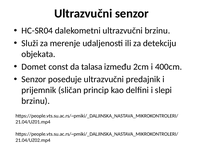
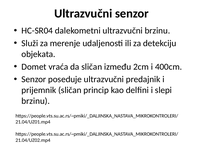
const: const -> vraća (58, 67)
da talasa: talasa -> sličan (92, 67)
